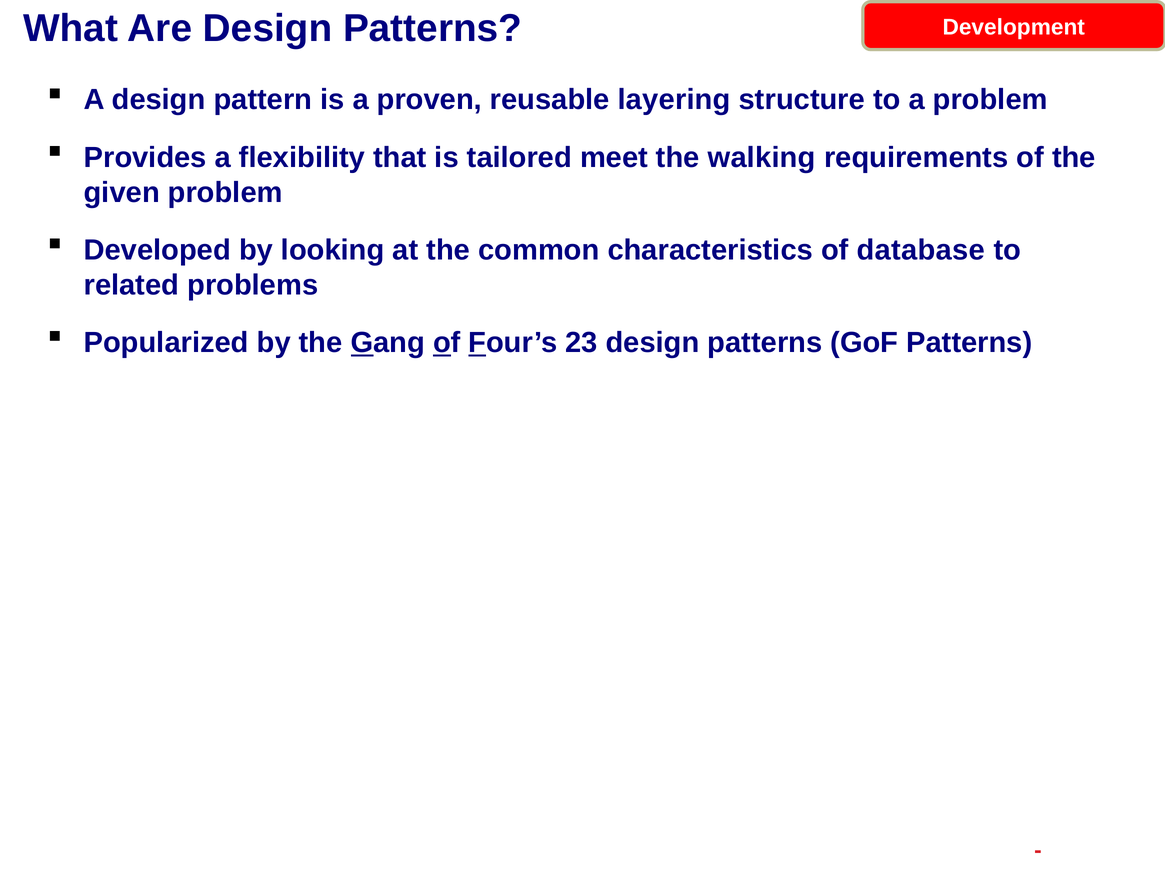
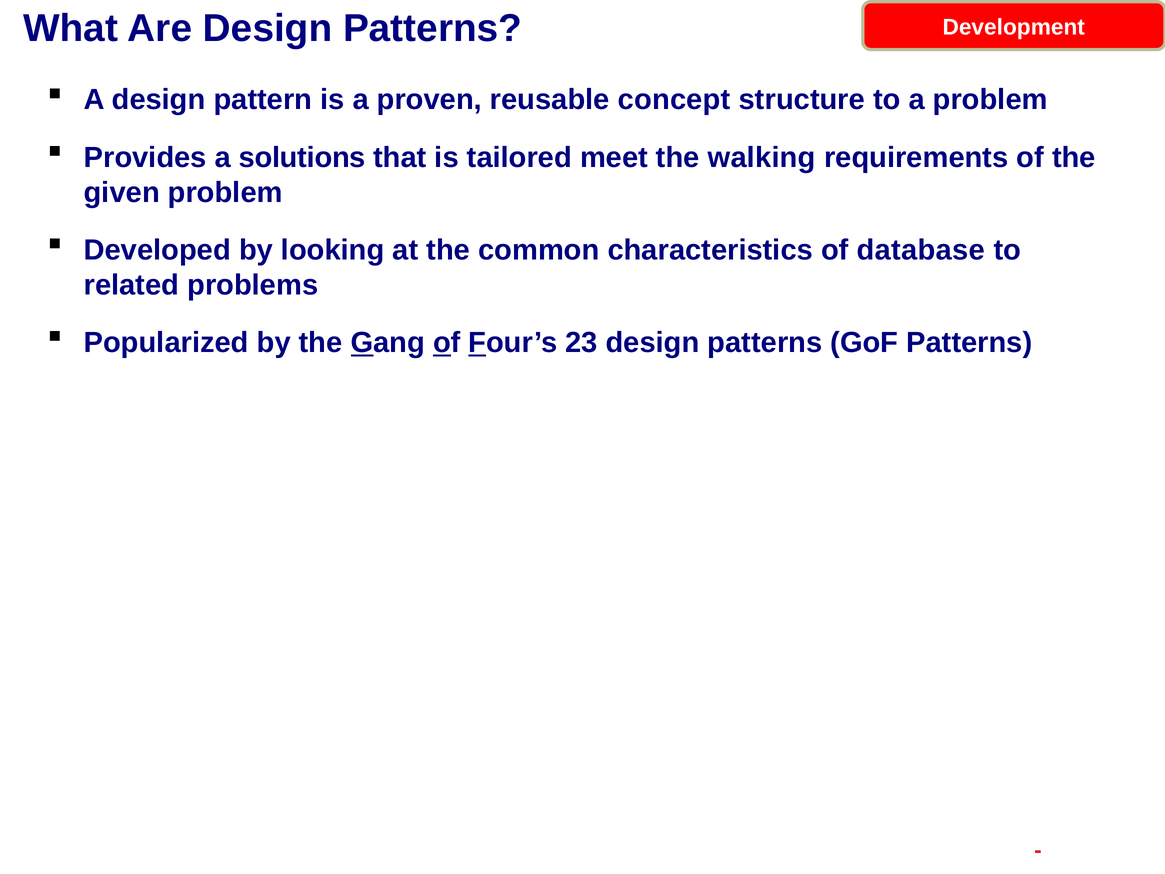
layering: layering -> concept (674, 100)
flexibility: flexibility -> solutions (302, 157)
